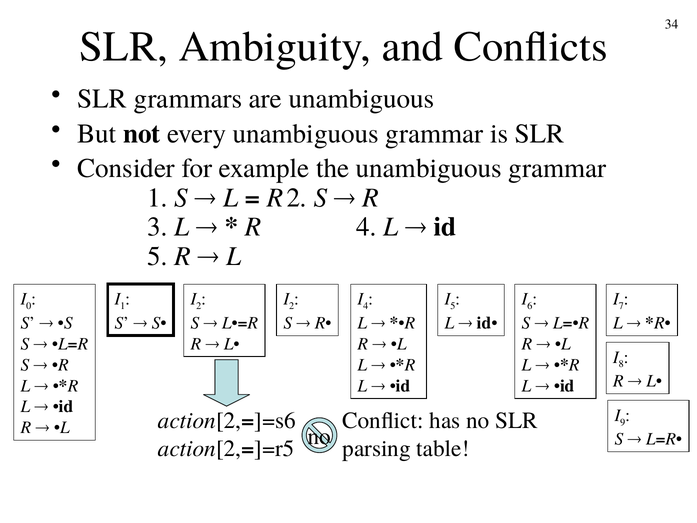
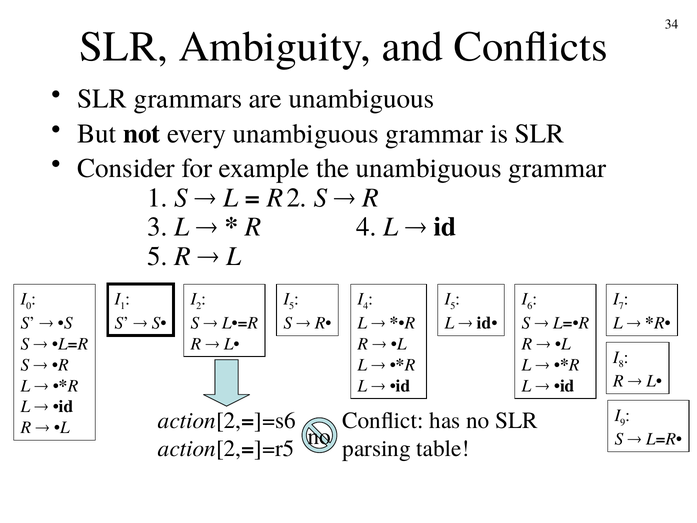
2: 2 -> 5 (292, 306)
